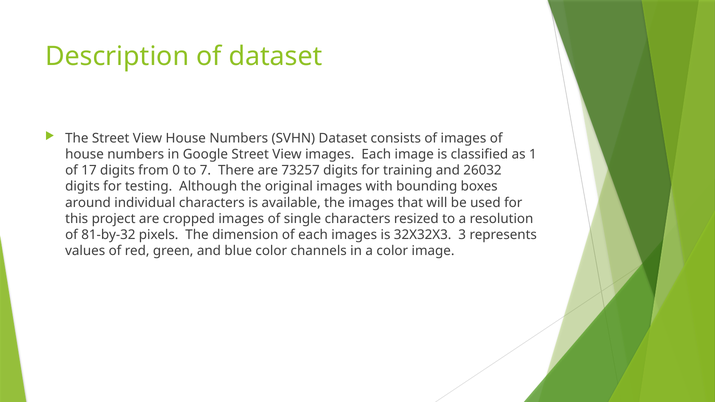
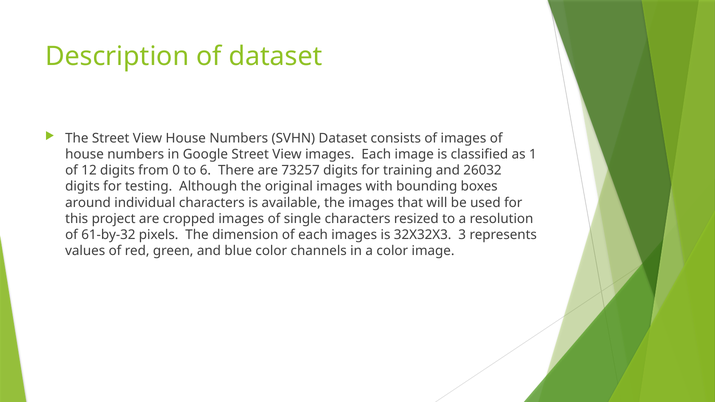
17: 17 -> 12 (89, 171)
7: 7 -> 6 (205, 171)
81-by-32: 81-by-32 -> 61-by-32 (108, 235)
